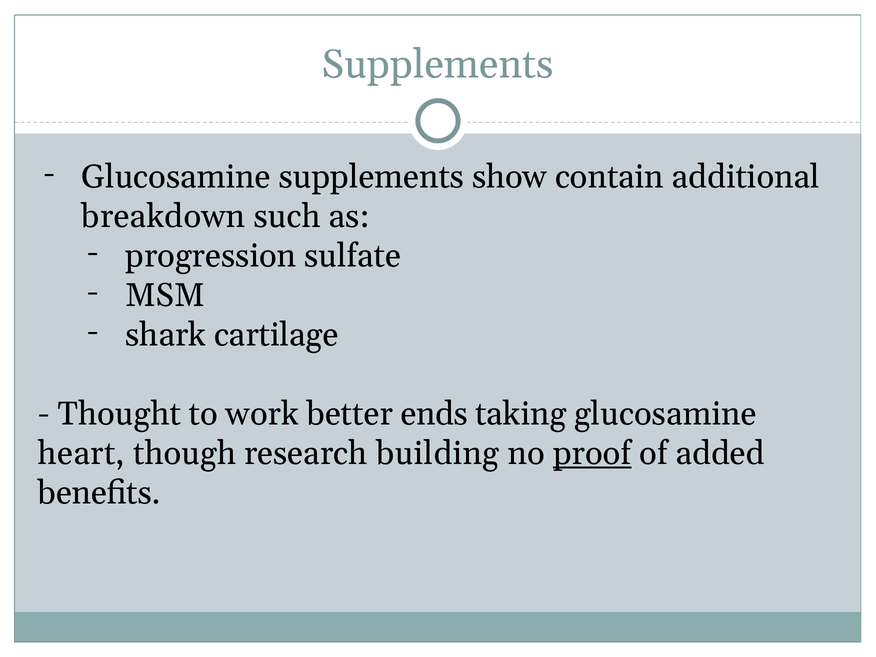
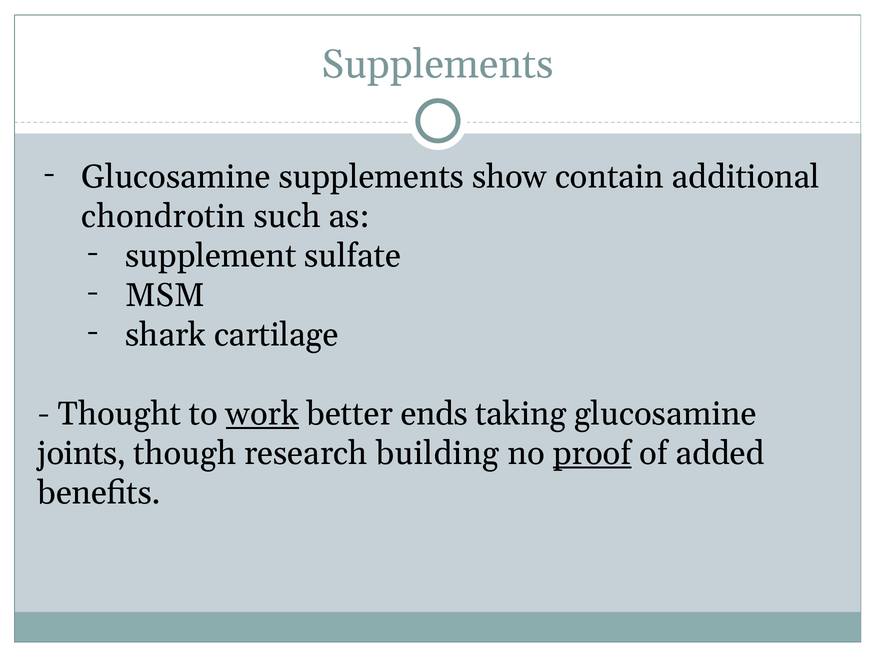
breakdown: breakdown -> chondrotin (163, 217)
progression: progression -> supplement (211, 256)
work underline: none -> present (262, 414)
heart: heart -> joints (82, 453)
